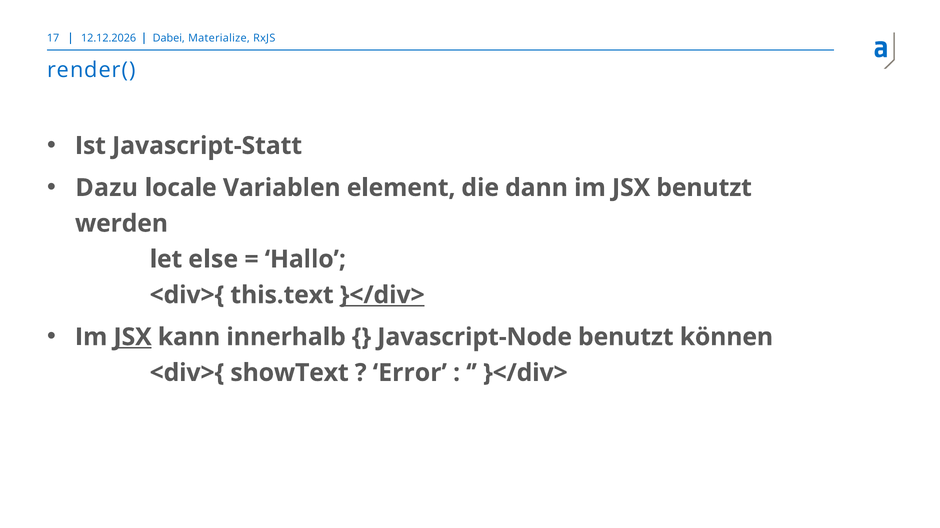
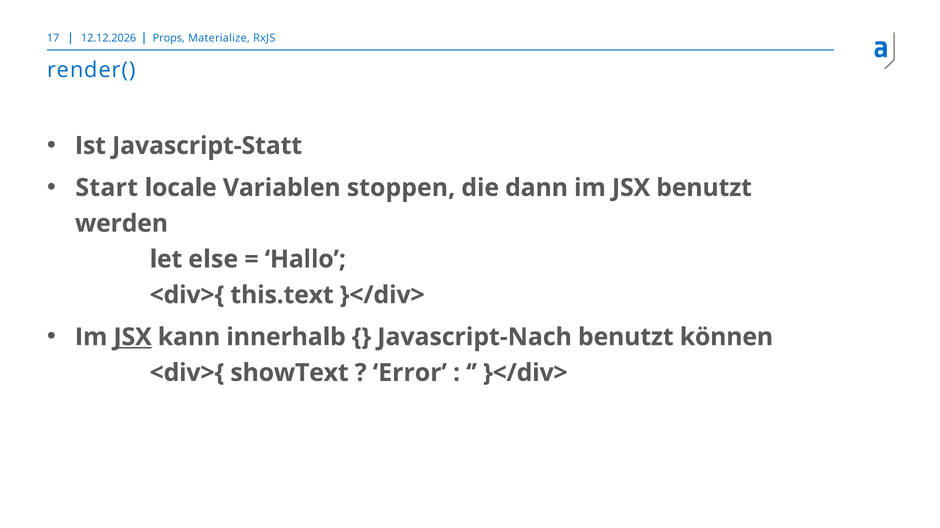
Dabei: Dabei -> Props (169, 38)
Dazu: Dazu -> Start (107, 188)
element: element -> stoppen (401, 188)
}</div> underline: present -> none (382, 295)
Javascript-Node: Javascript-Node -> Javascript-Nach (475, 337)
